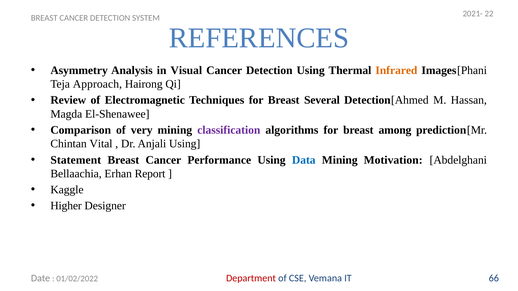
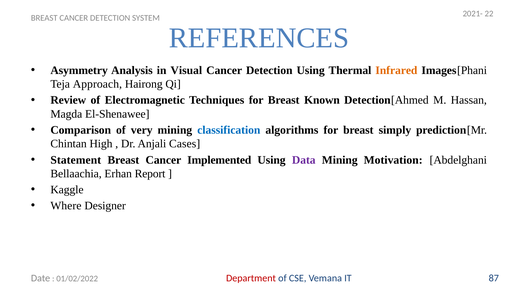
Several: Several -> Known (322, 100)
classification colour: purple -> blue (229, 130)
among: among -> simply (395, 130)
Vital: Vital -> High (101, 144)
Anjali Using: Using -> Cases (185, 144)
Performance: Performance -> Implemented (219, 160)
Data colour: blue -> purple (304, 160)
Higher: Higher -> Where (66, 206)
66: 66 -> 87 (494, 279)
